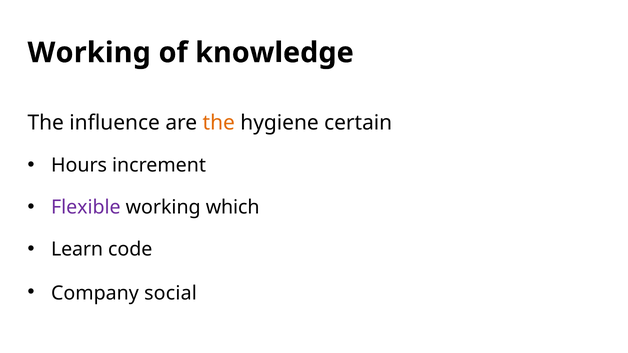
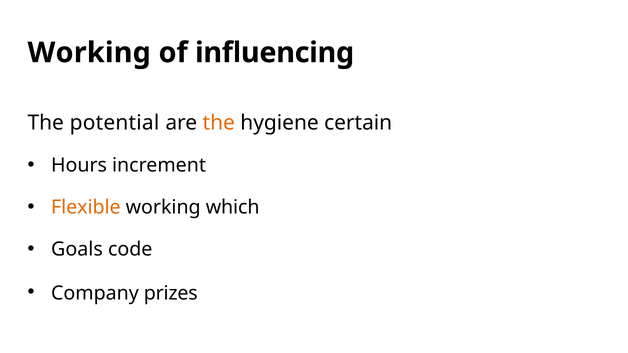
knowledge: knowledge -> influencing (275, 53)
influence: influence -> potential (115, 123)
Flexible colour: purple -> orange (86, 207)
Learn: Learn -> Goals (77, 249)
social: social -> prizes (171, 293)
